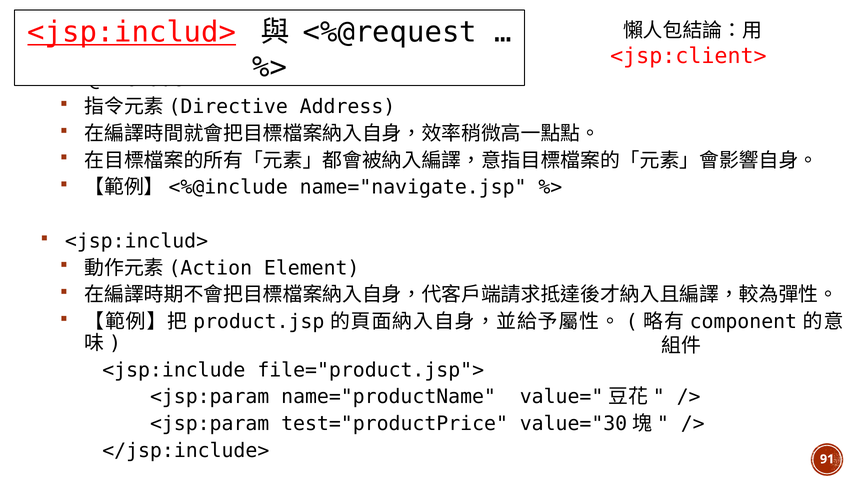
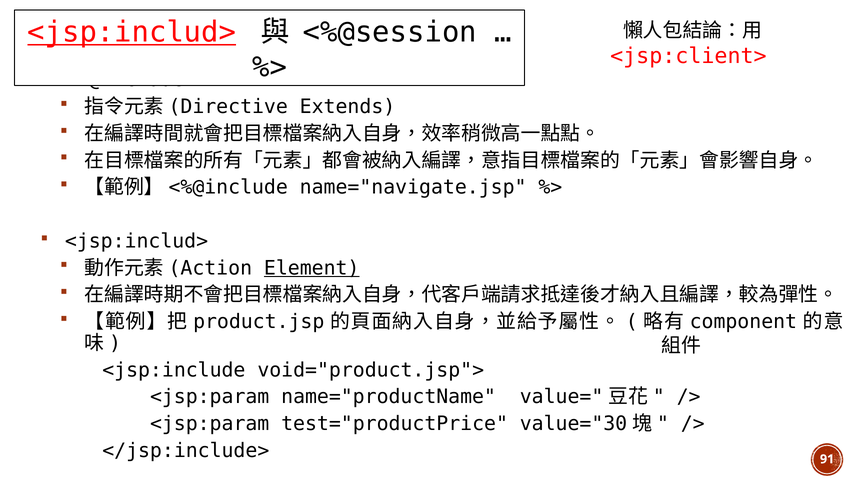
<%@request: <%@request -> <%@session (390, 32)
Address: Address -> Extends (348, 107)
Element underline: none -> present (312, 268)
file="product.jsp">: file="product.jsp"> -> void="product.jsp"> (371, 370)
